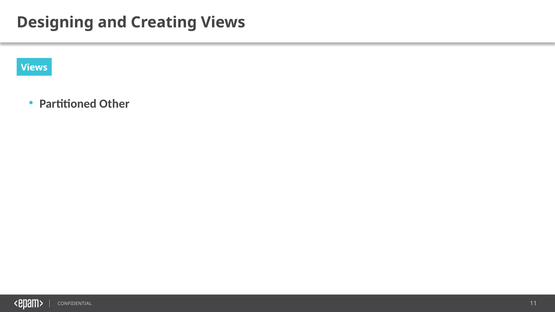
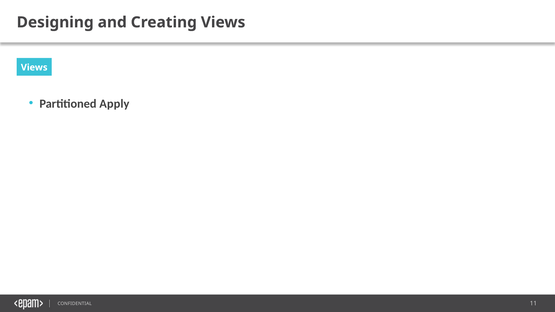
Other: Other -> Apply (114, 104)
